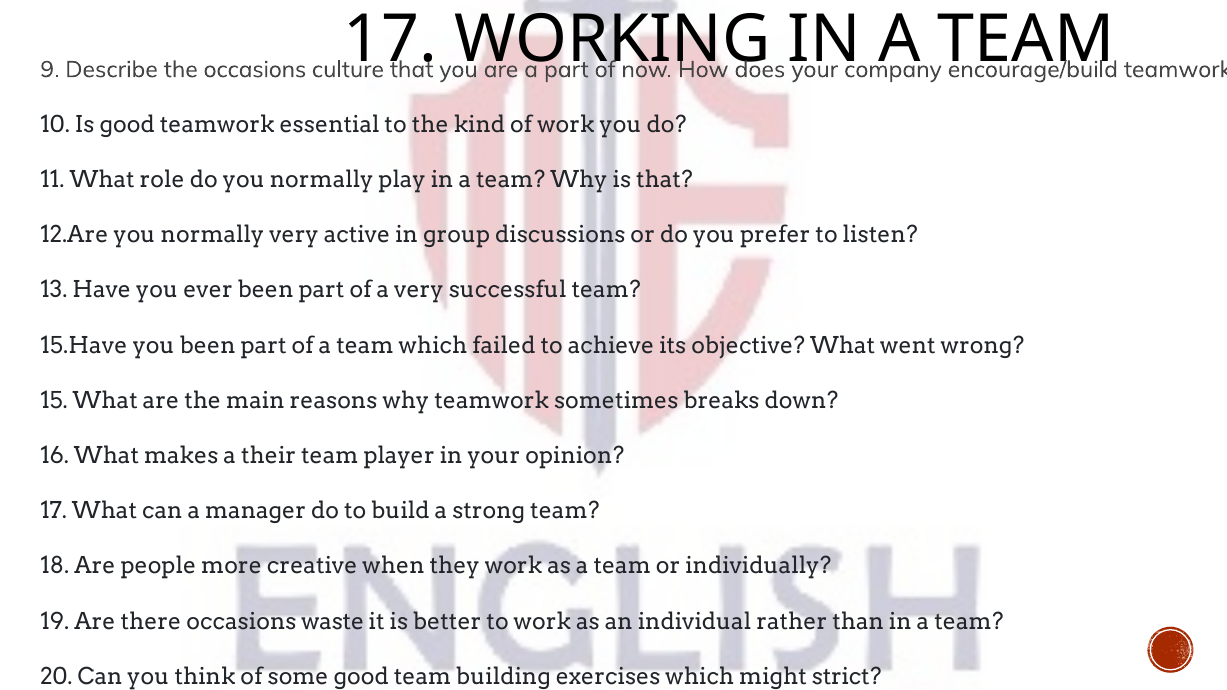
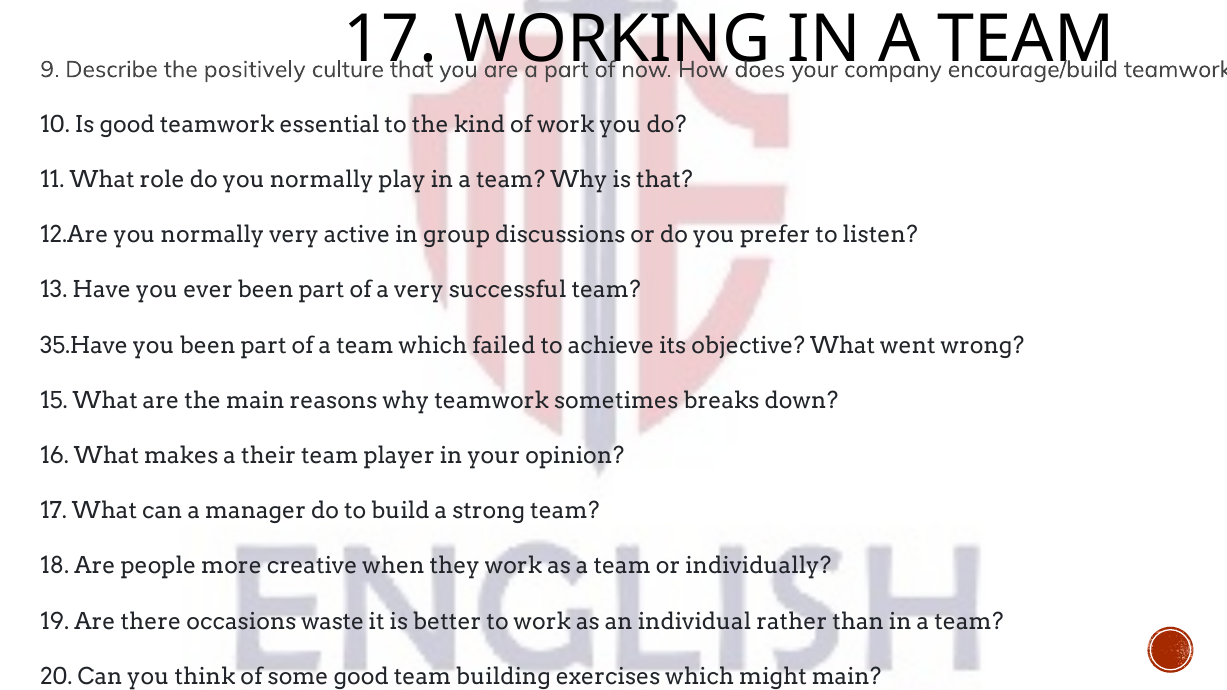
the occasions: occasions -> positively (255, 70)
15.Have: 15.Have -> 35.Have (84, 346)
might strict: strict -> main (847, 677)
